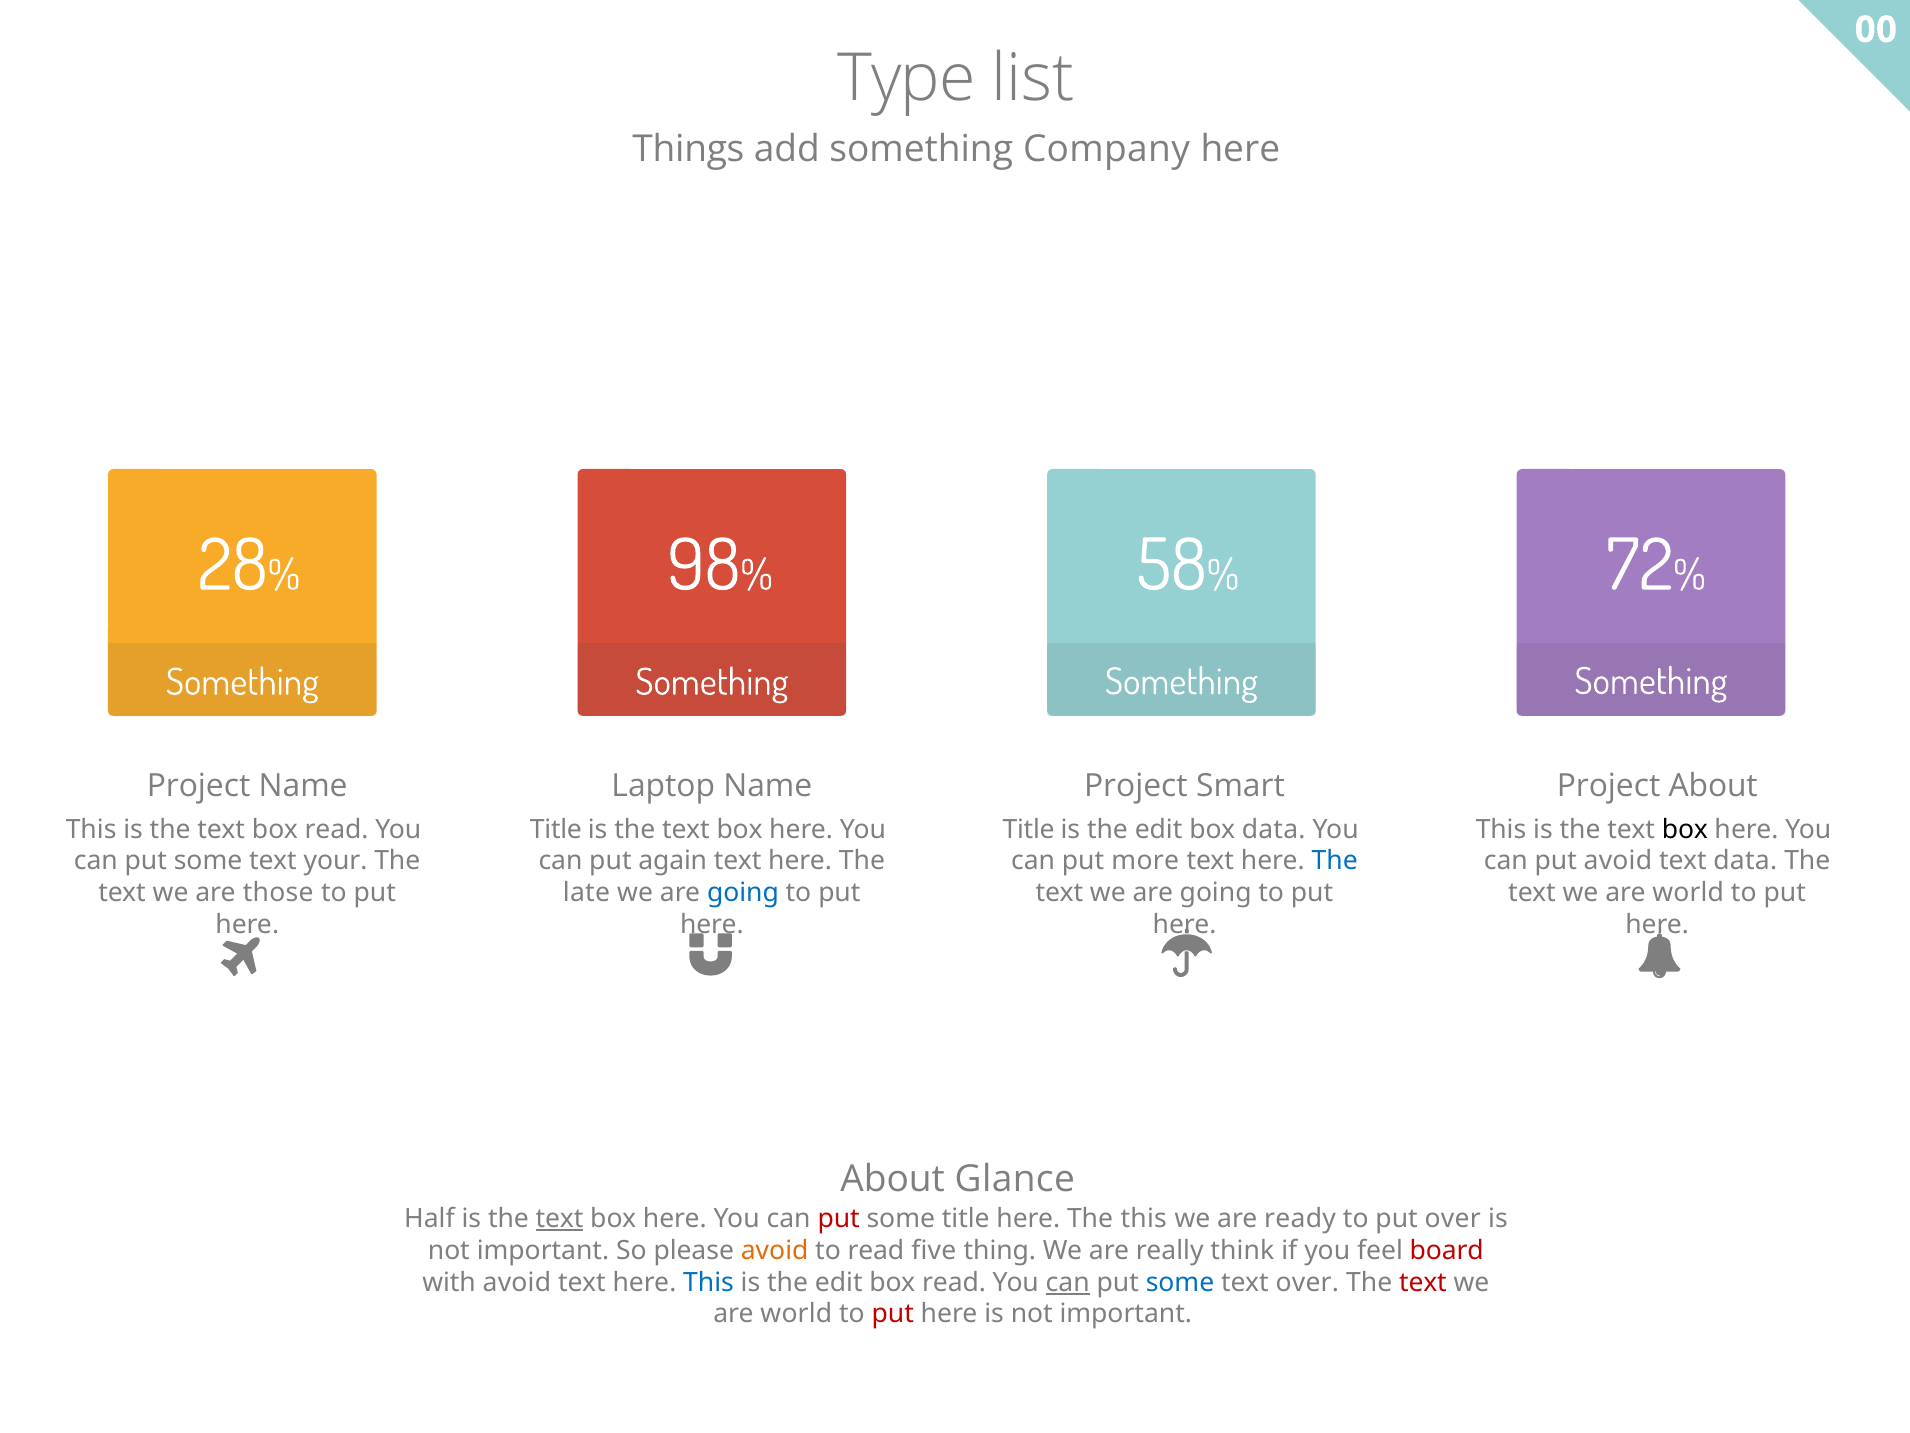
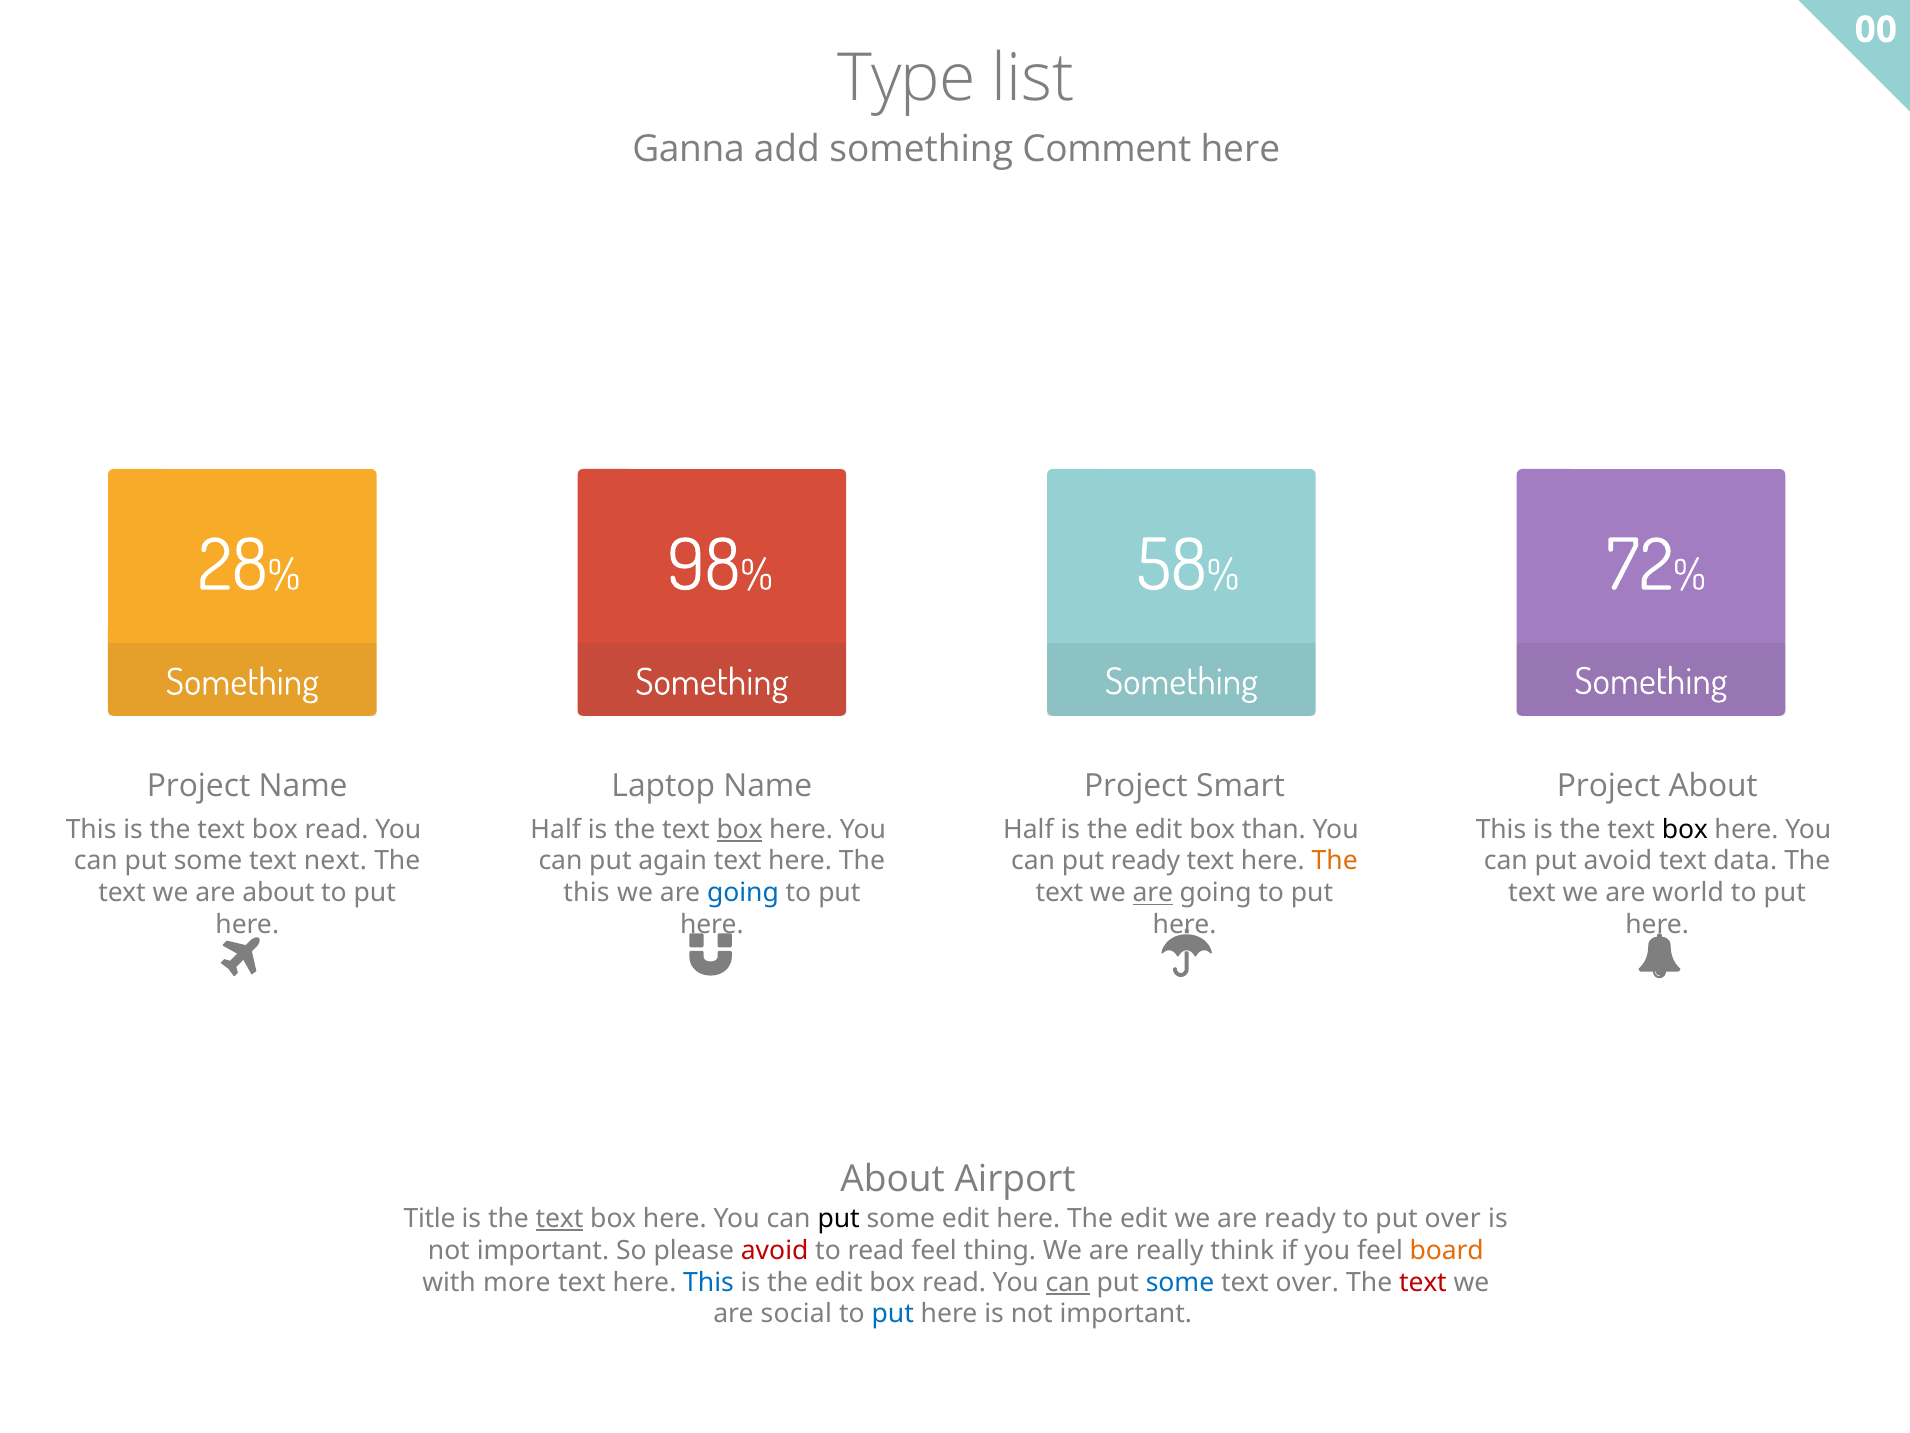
Things: Things -> Ganna (688, 149)
Company: Company -> Comment (1107, 149)
Title: Title -> Half (556, 829)
box underline: none -> present (740, 829)
Title: Title -> Half (1028, 829)
box data: data -> than (1274, 829)
your: your -> next (335, 861)
put more: more -> ready (1145, 861)
The colour: blue -> orange (1335, 861)
are those: those -> about (278, 893)
late: late -> this (587, 893)
are underline: none -> present (1153, 893)
Glance: Glance -> Airport (1015, 1179)
Half: Half -> Title (430, 1218)
put colour: red -> black (839, 1218)
some title: title -> edit (966, 1218)
here The this: this -> edit (1144, 1218)
avoid colour: orange -> red (775, 1250)
read five: five -> feel (934, 1250)
board colour: red -> orange (1447, 1250)
with avoid: avoid -> more (517, 1282)
world: world -> social (796, 1314)
put colour: red -> blue (893, 1314)
